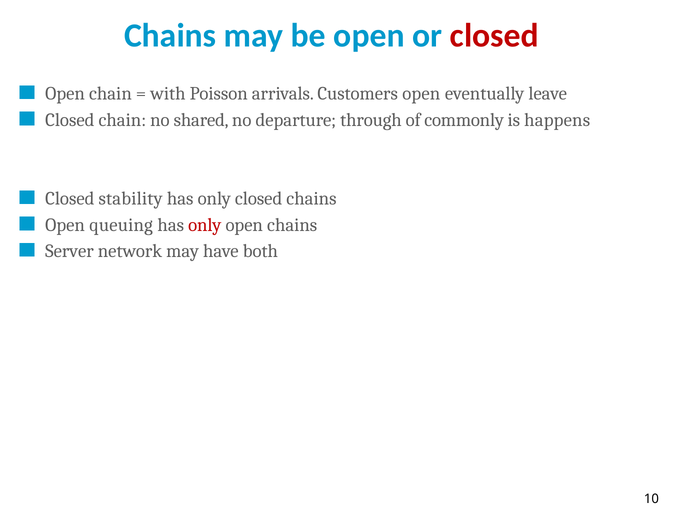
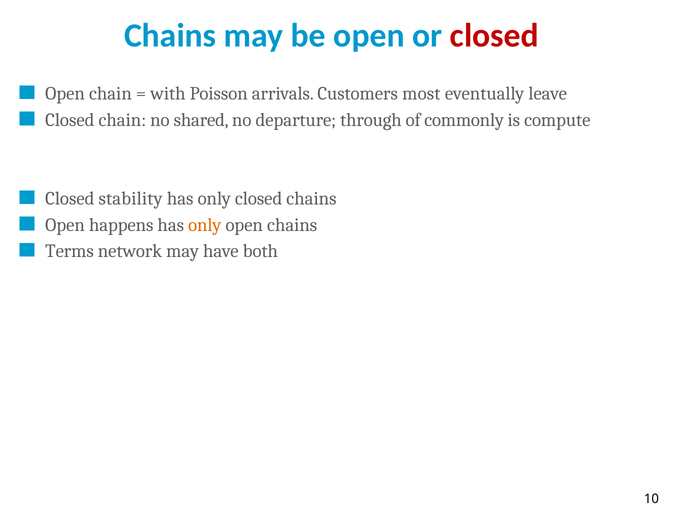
Customers open: open -> most (421, 94)
happens: happens -> compute (557, 120)
queuing: queuing -> happens (121, 225)
only colour: red -> orange (205, 225)
Server: Server -> Terms (70, 251)
